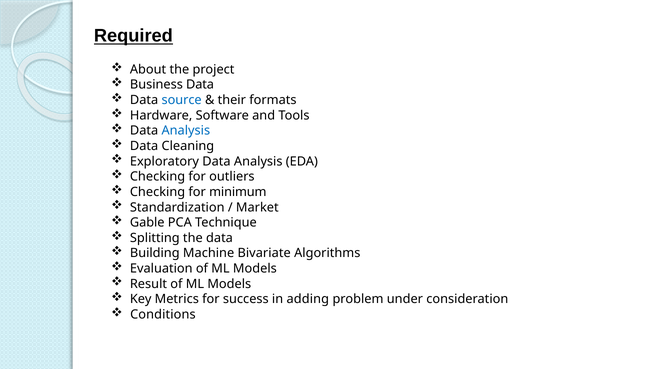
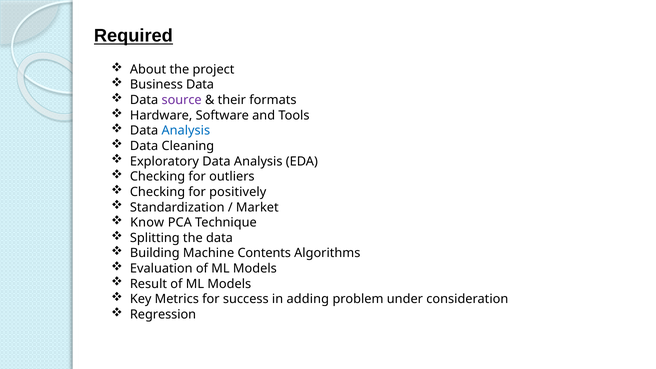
source colour: blue -> purple (182, 100)
minimum: minimum -> positively (238, 192)
Gable: Gable -> Know (147, 223)
Bivariate: Bivariate -> Contents (264, 253)
Conditions: Conditions -> Regression (163, 315)
